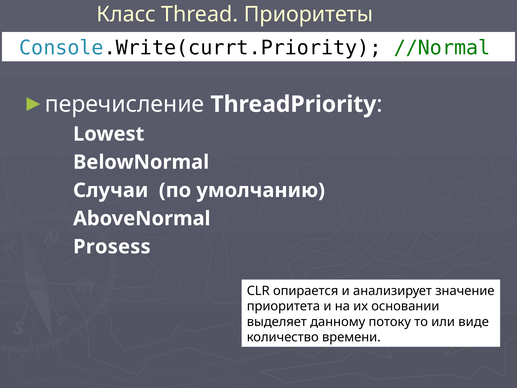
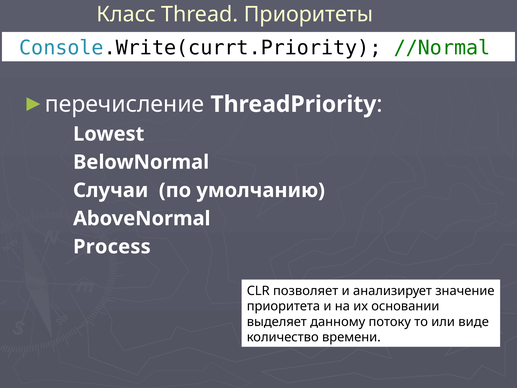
Prosess: Prosess -> Process (112, 247)
опирается: опирается -> позволяет (306, 291)
